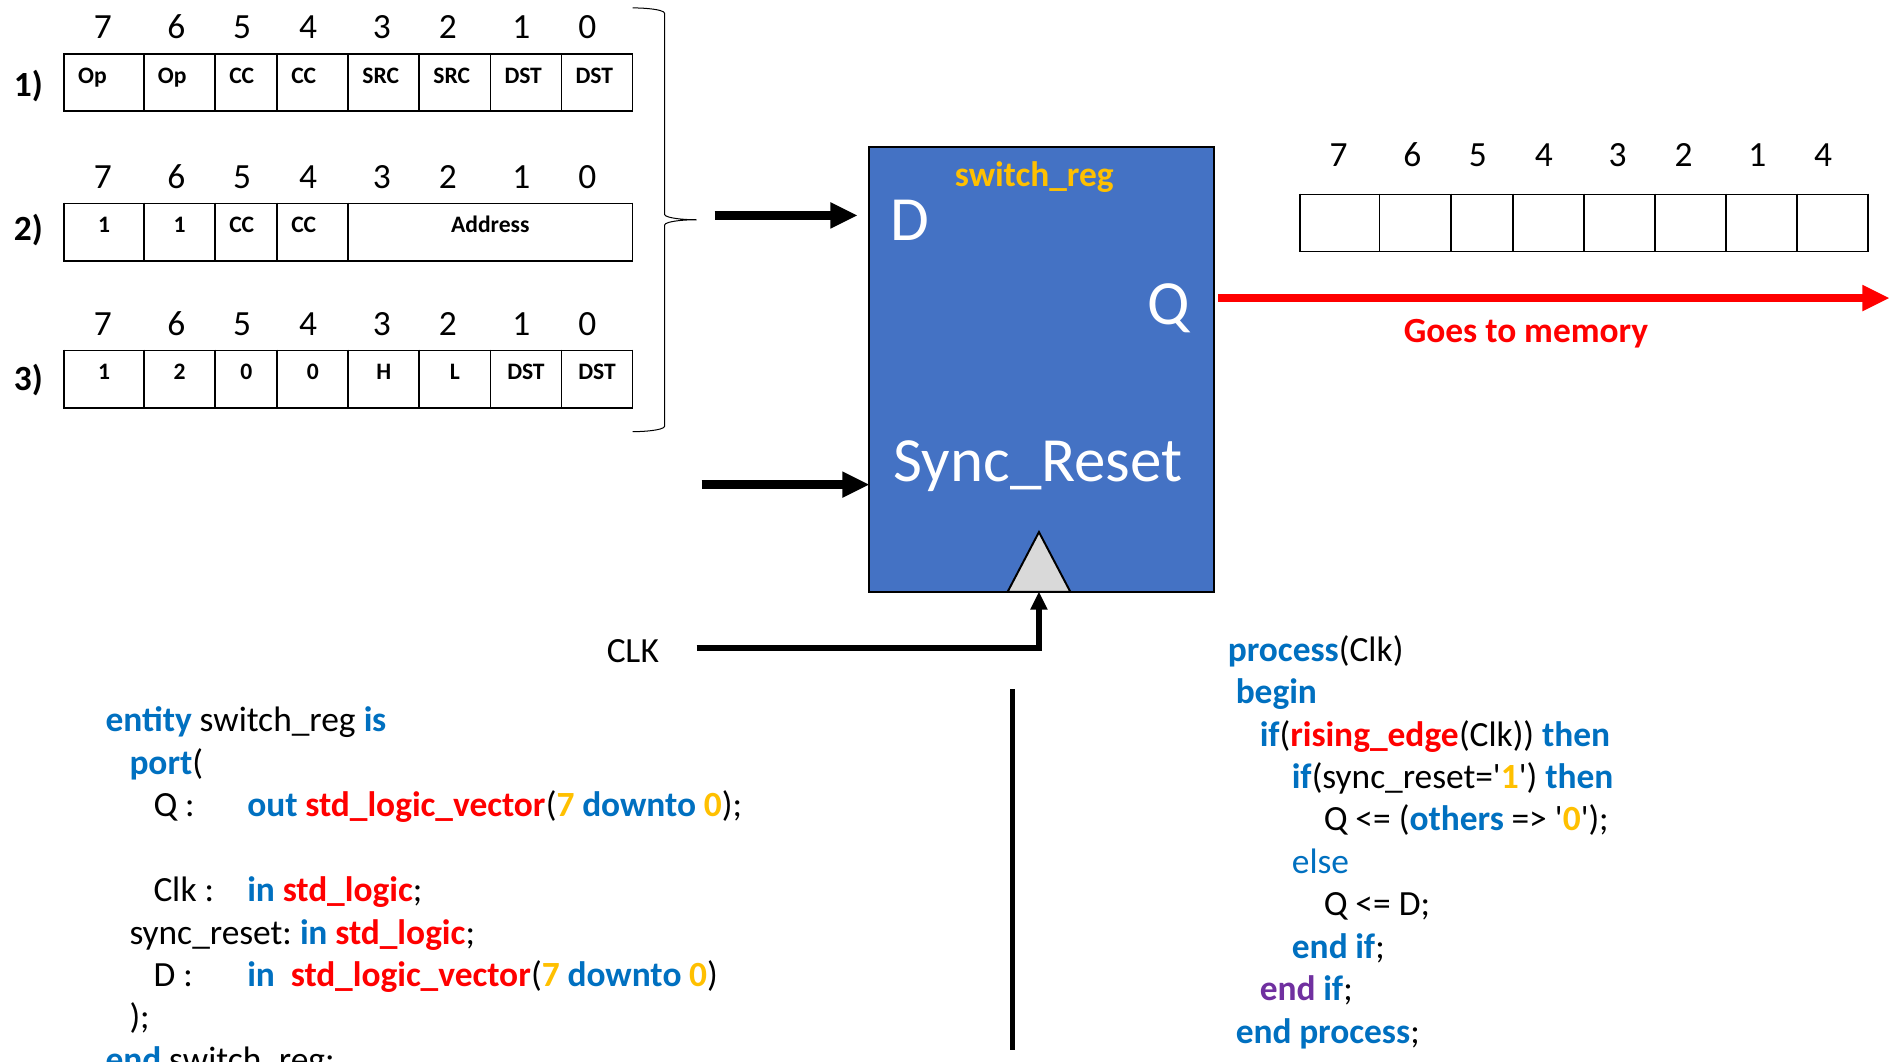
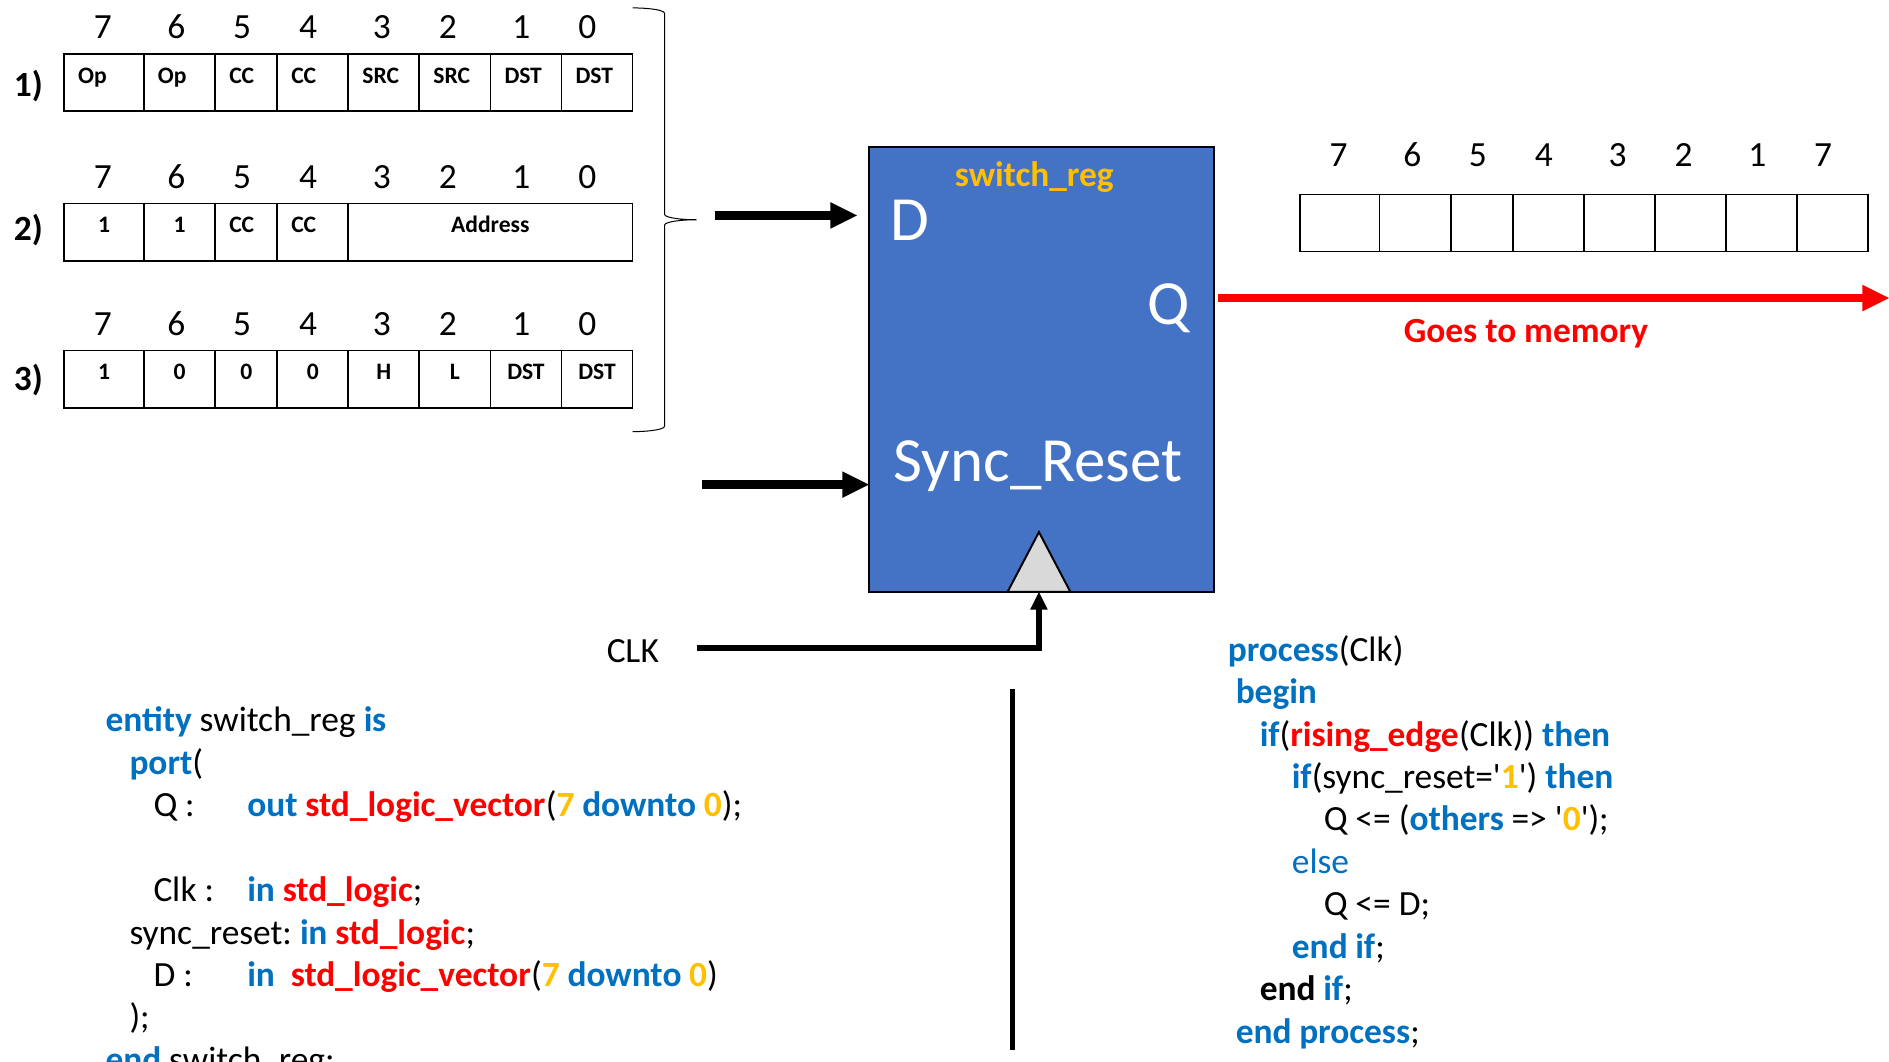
2 1 4: 4 -> 7 (1823, 154)
2: 2 -> 0 (180, 372)
end colour: purple -> black (1288, 990)
